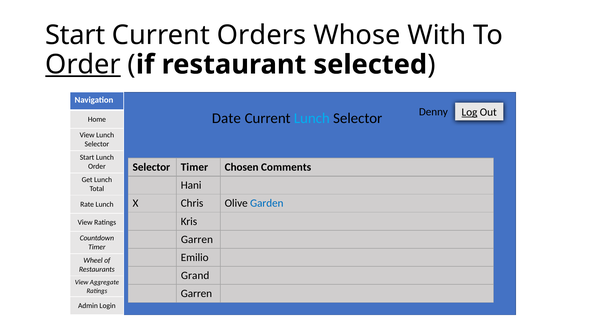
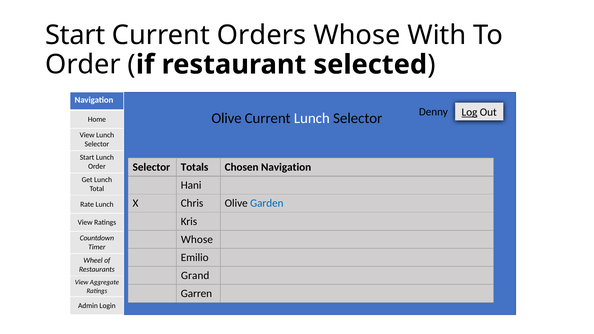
Order underline: present -> none (83, 65)
Date: Date -> Olive (227, 118)
Lunch colour: light blue -> white (312, 118)
Selector Timer: Timer -> Totals (195, 167)
Chosen Comments: Comments -> Navigation (286, 167)
Garren: Garren -> Whose (197, 239)
